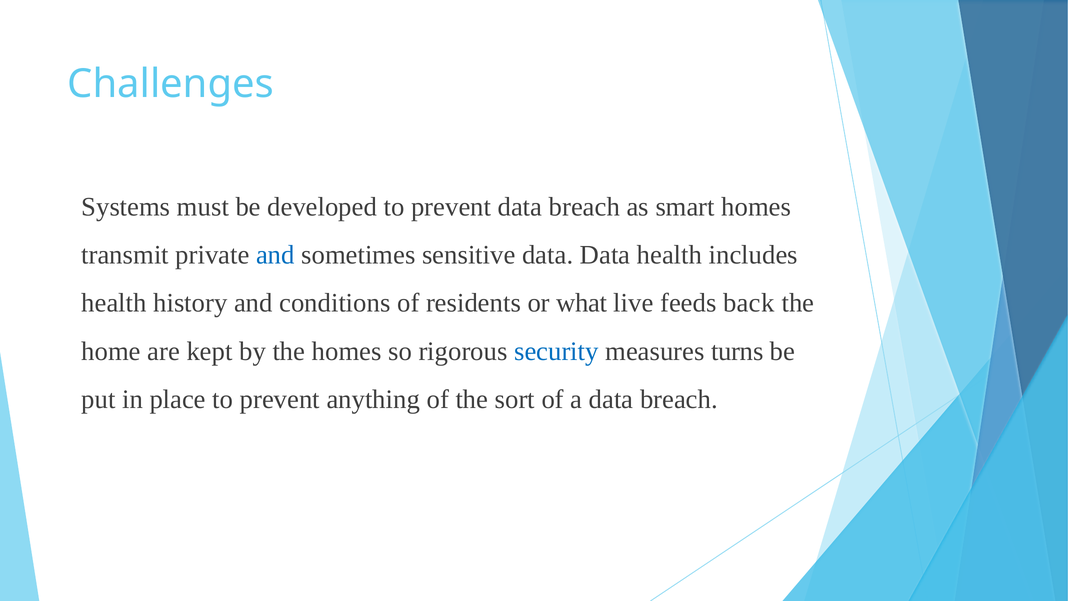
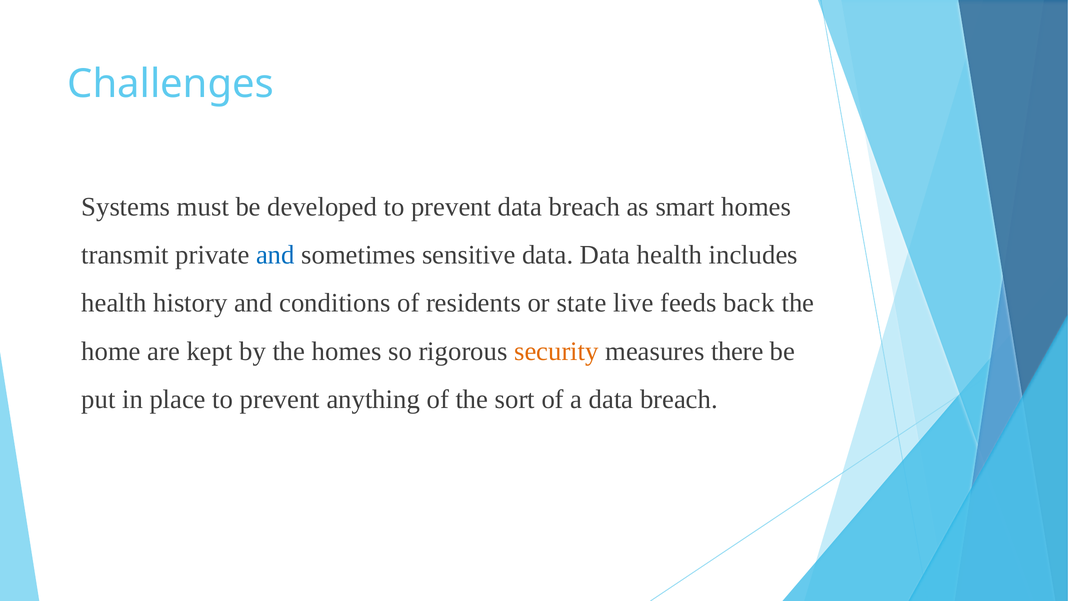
what: what -> state (582, 303)
security colour: blue -> orange (556, 351)
turns: turns -> there (737, 351)
